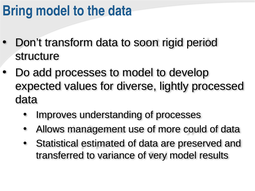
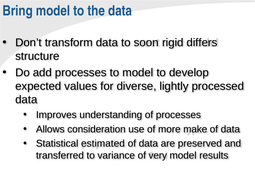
period: period -> differs (202, 43)
management: management -> consideration (96, 129)
could: could -> make (195, 129)
